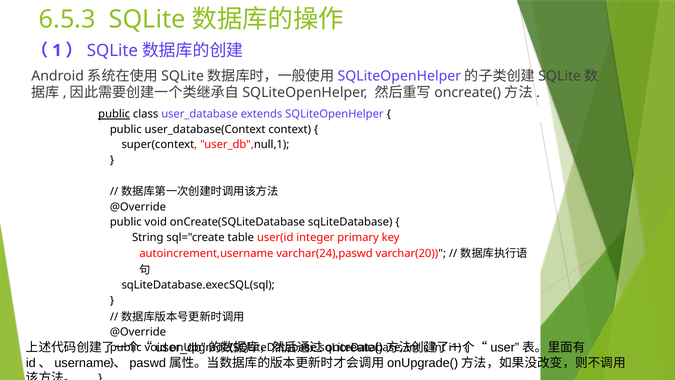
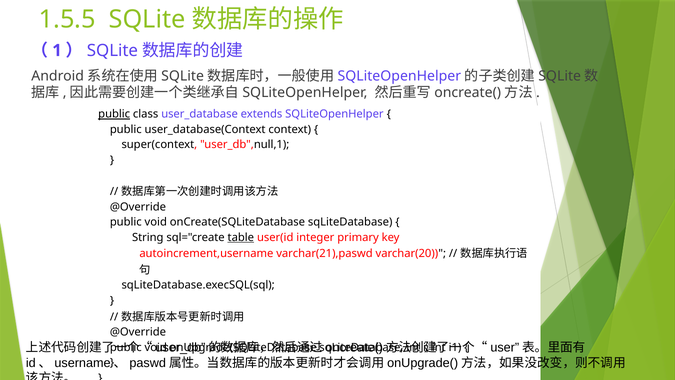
6.5.3: 6.5.3 -> 1.5.5 (67, 19)
table underline: none -> present (241, 237)
varchar(24),paswd: varchar(24),paswd -> varchar(21),paswd (324, 254)
